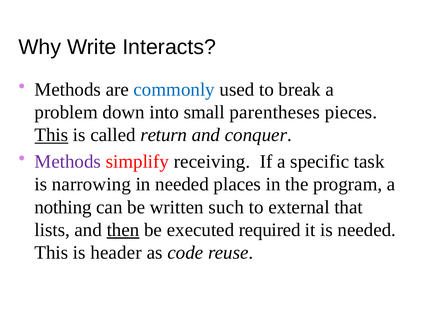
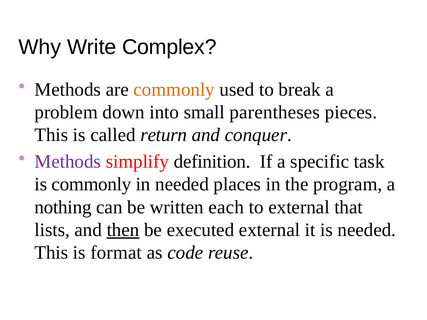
Interacts: Interacts -> Complex (169, 47)
commonly colour: blue -> orange (174, 90)
This underline: present -> none (51, 135)
receiving: receiving -> definition (212, 162)
is narrowing: narrowing -> commonly (92, 184)
such: such -> each (226, 207)
executed required: required -> external (270, 230)
header: header -> format (116, 253)
